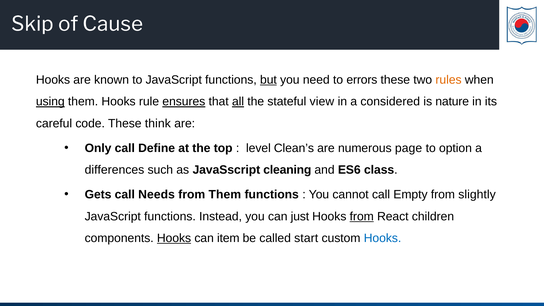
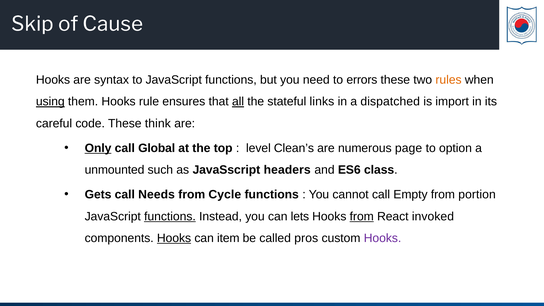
known: known -> syntax (112, 80)
but underline: present -> none (268, 80)
ensures underline: present -> none (184, 102)
view: view -> links (322, 102)
considered: considered -> dispatched (390, 102)
nature: nature -> import (452, 102)
Only underline: none -> present (98, 148)
Define: Define -> Global (157, 148)
differences: differences -> unmounted (115, 170)
cleaning: cleaning -> headers (287, 170)
from Them: Them -> Cycle (225, 195)
slightly: slightly -> portion (477, 195)
functions underline: none -> present (170, 216)
just: just -> lets (300, 216)
children: children -> invoked (433, 216)
start: start -> pros (306, 238)
Hooks colour: blue -> purple (383, 238)
